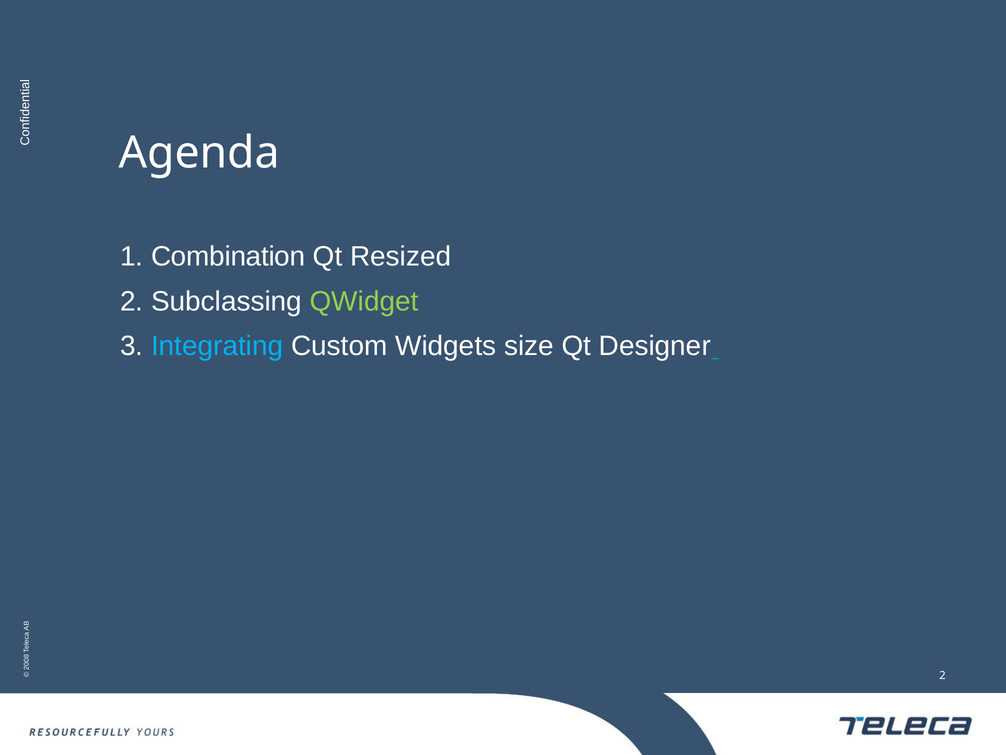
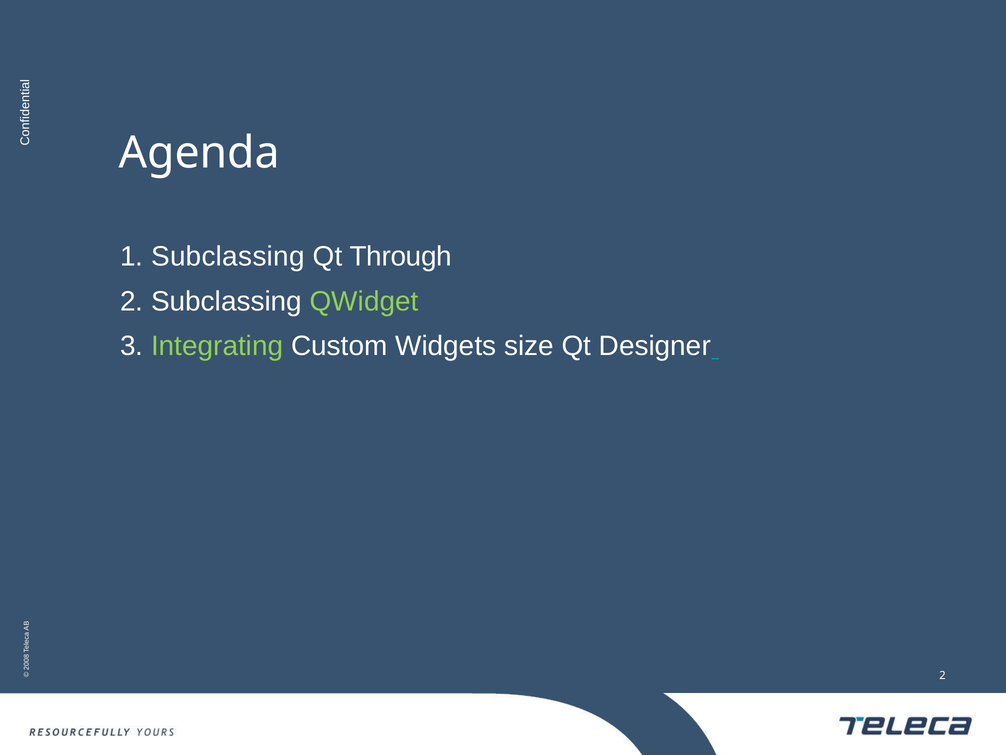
1 Combination: Combination -> Subclassing (228, 257)
Resized: Resized -> Through (401, 257)
Integrating colour: light blue -> light green (217, 346)
